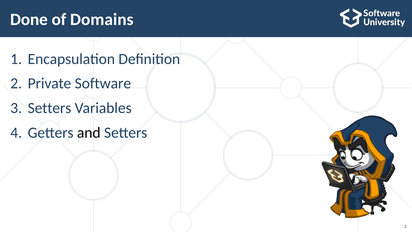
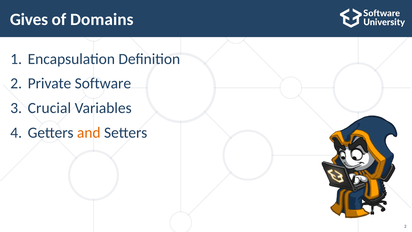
Done: Done -> Gives (29, 20)
Setters: Setters -> Crucial (49, 108)
and colour: black -> orange (89, 133)
